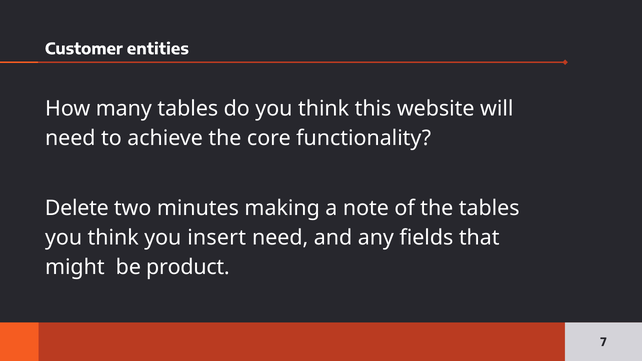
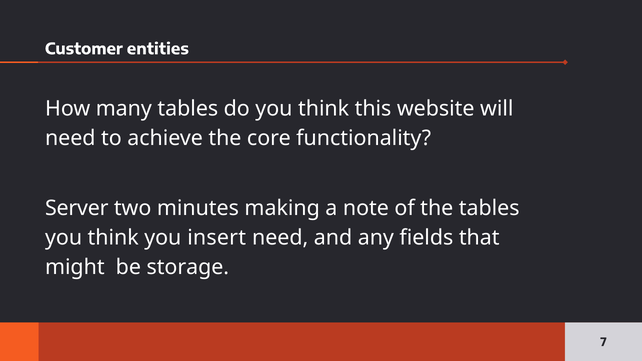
Delete: Delete -> Server (77, 208)
product: product -> storage (188, 267)
